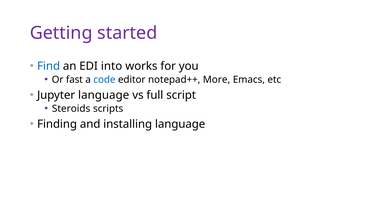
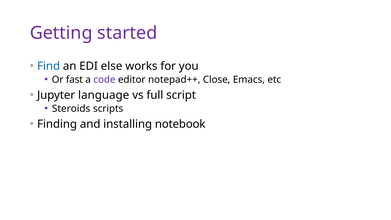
into: into -> else (112, 66)
code colour: blue -> purple (104, 80)
More: More -> Close (217, 80)
installing language: language -> notebook (180, 124)
